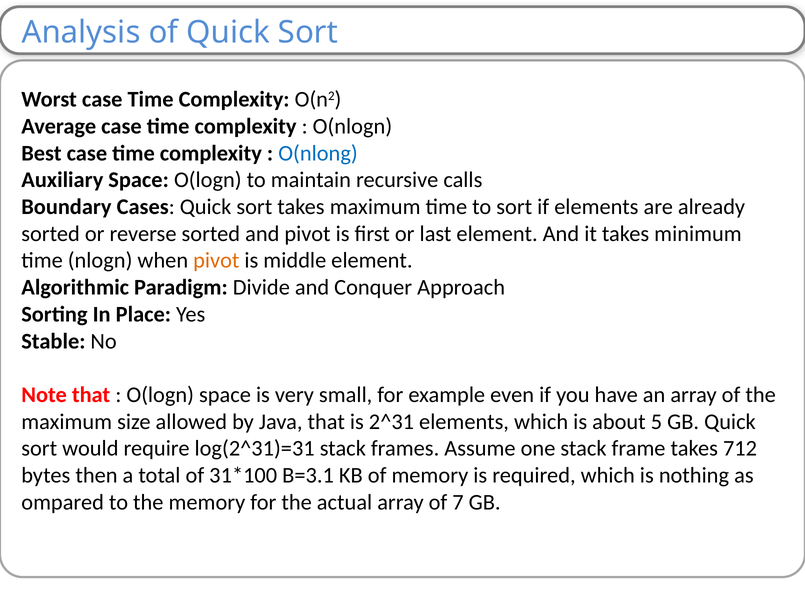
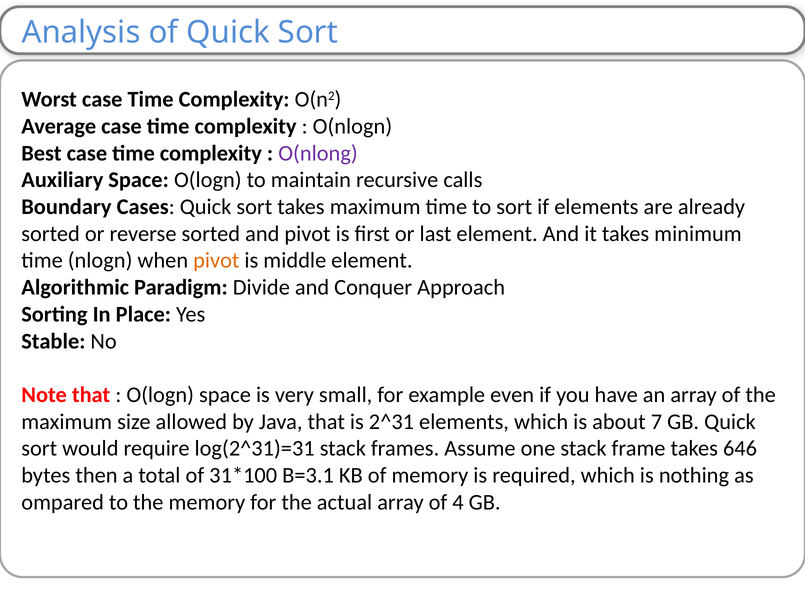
O(nlong colour: blue -> purple (318, 153)
5: 5 -> 7 (656, 422)
712: 712 -> 646 (740, 448)
7: 7 -> 4 (458, 502)
